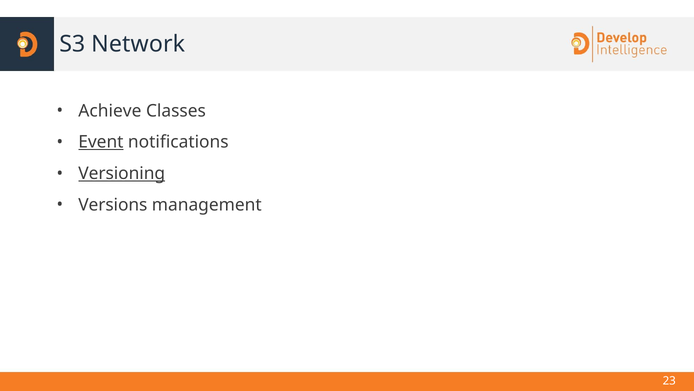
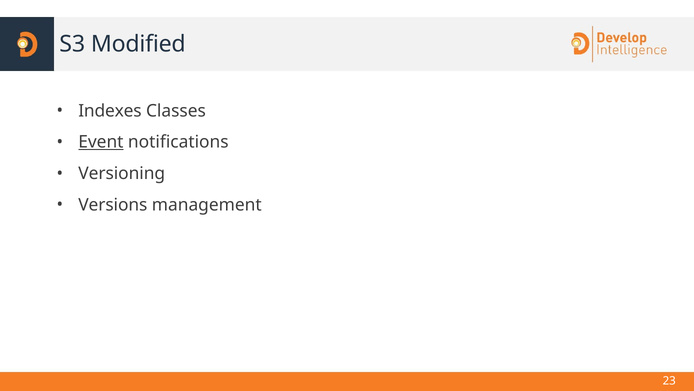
Network: Network -> Modified (138, 44)
Achieve: Achieve -> Indexes (110, 111)
Versioning underline: present -> none (122, 173)
